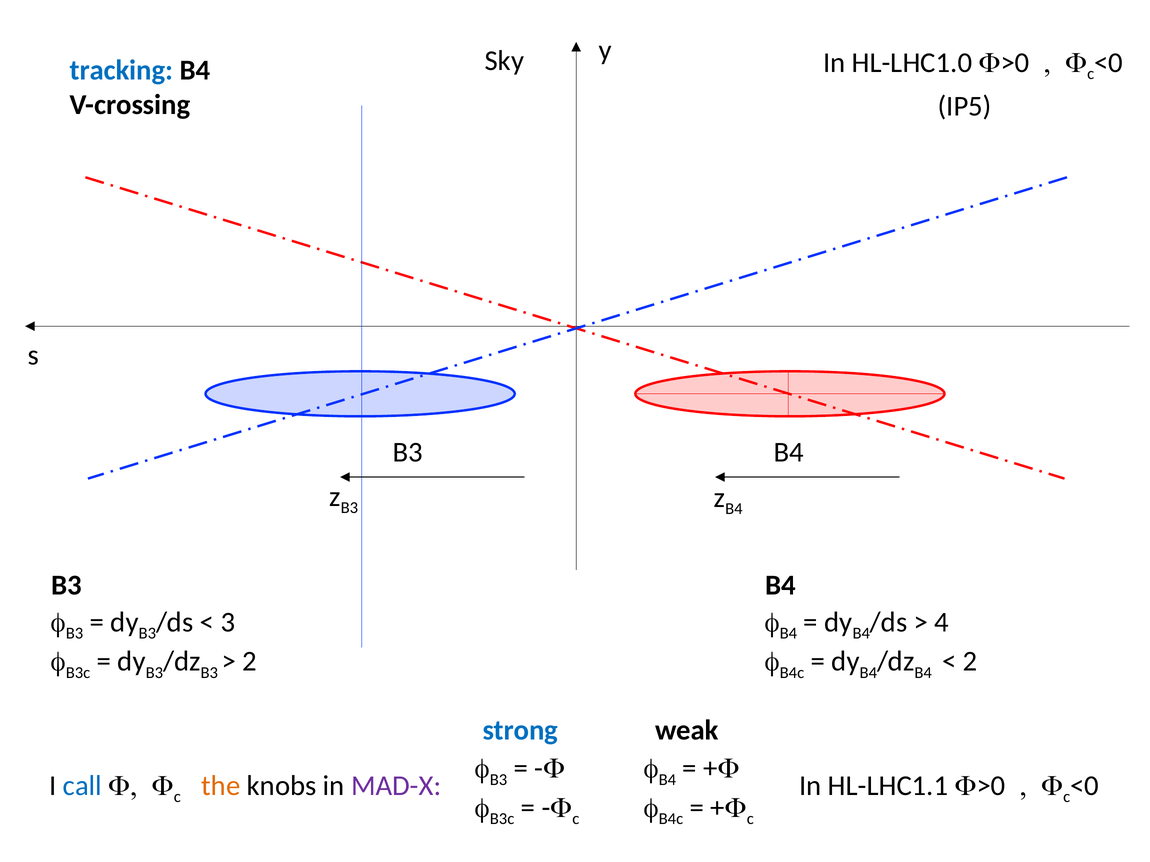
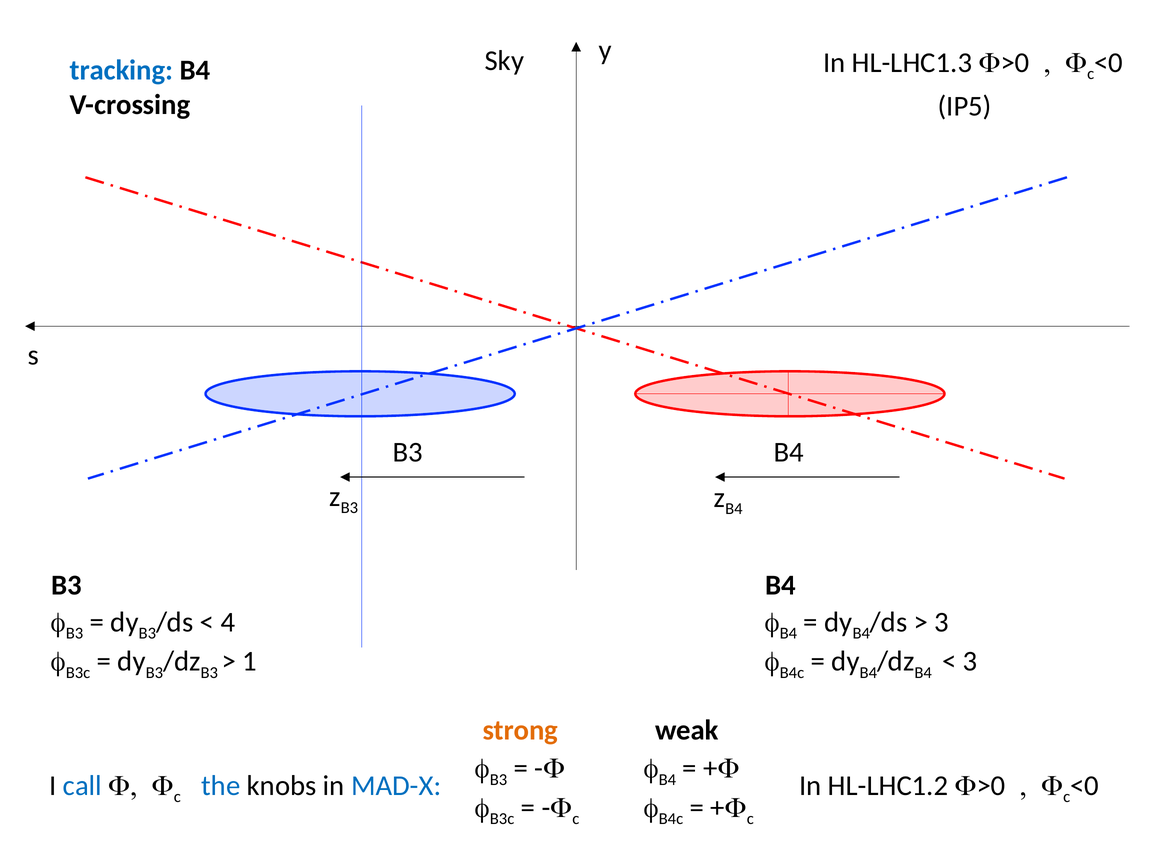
HL-LHC1.0: HL-LHC1.0 -> HL-LHC1.3 (912, 63)
3: 3 -> 4 (228, 623)
4: 4 -> 3 (942, 623)
2: 2 -> 1 (250, 662)
2: 2 -> 3 (970, 662)
strong colour: blue -> orange (520, 730)
the colour: orange -> blue (221, 786)
MAD-X colour: purple -> blue (396, 786)
HL-LHC1.1: HL-LHC1.1 -> HL-LHC1.2 (888, 786)
